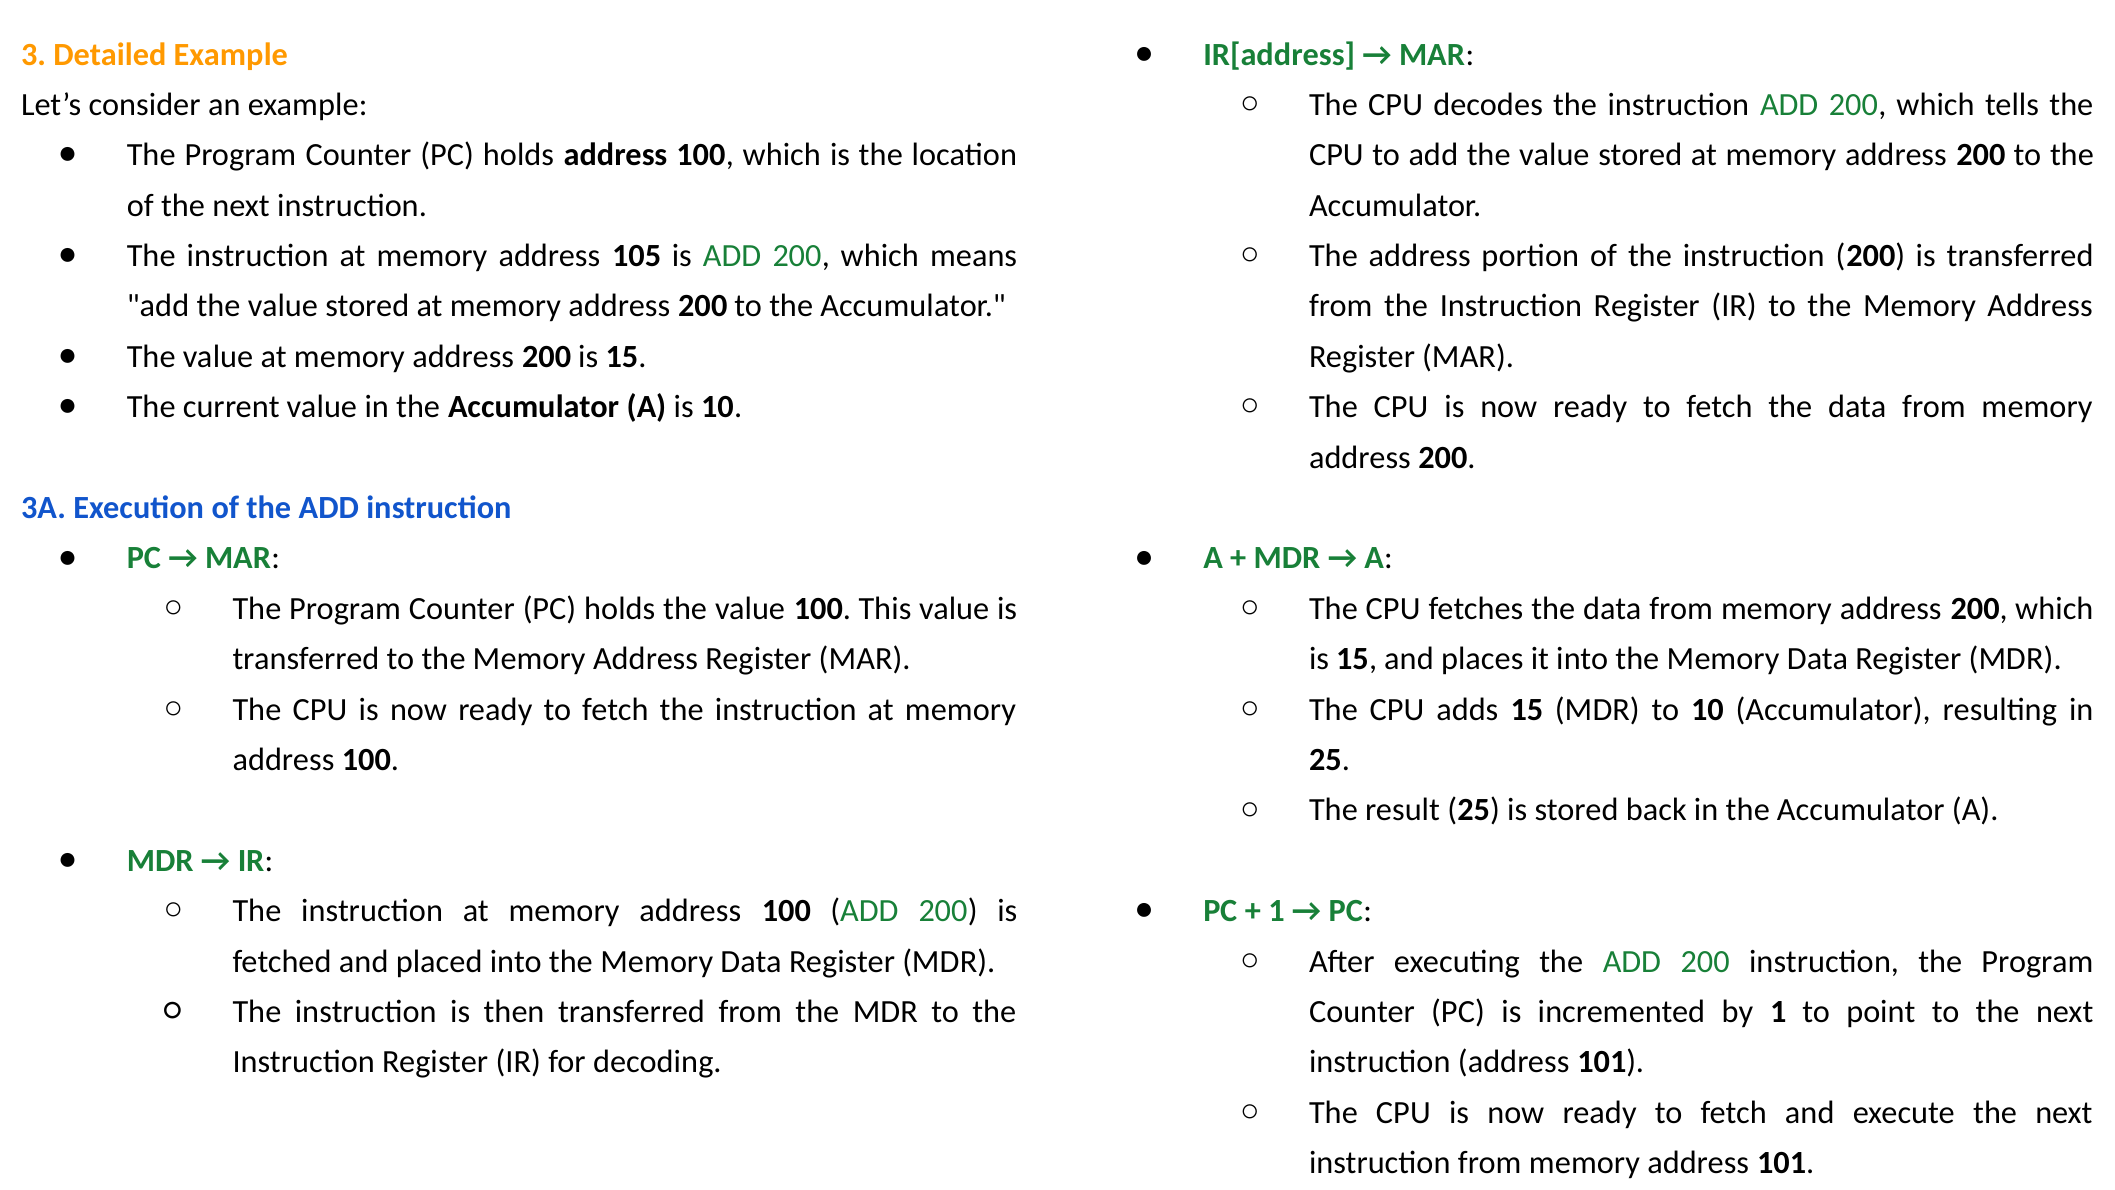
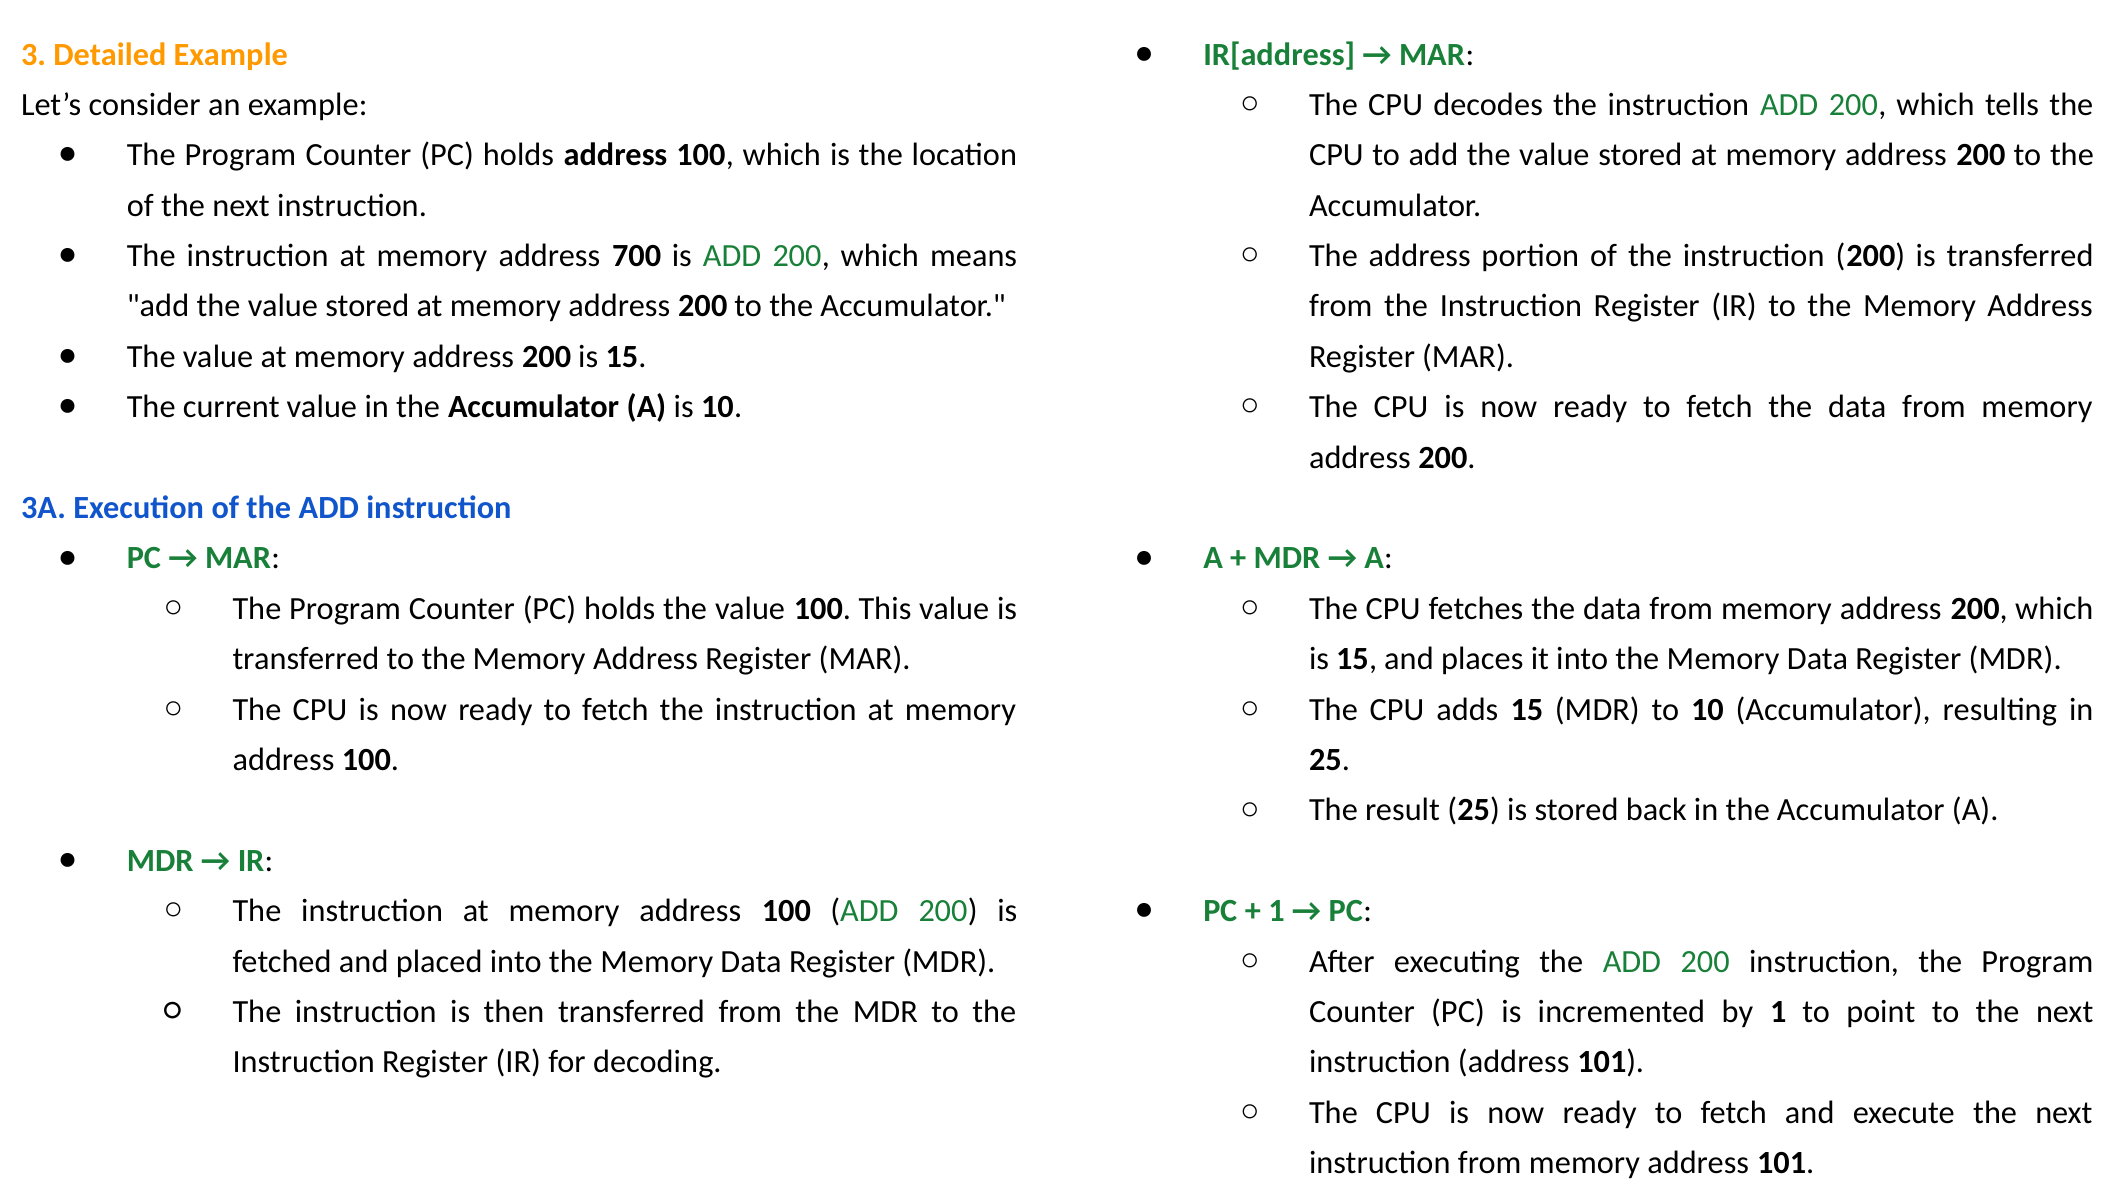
105: 105 -> 700 (637, 256)
